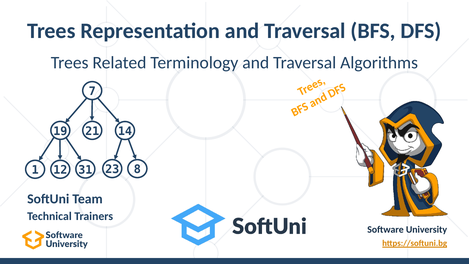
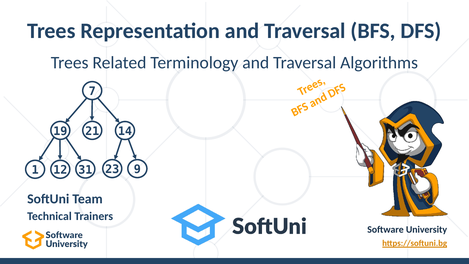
8: 8 -> 9 (137, 169)
